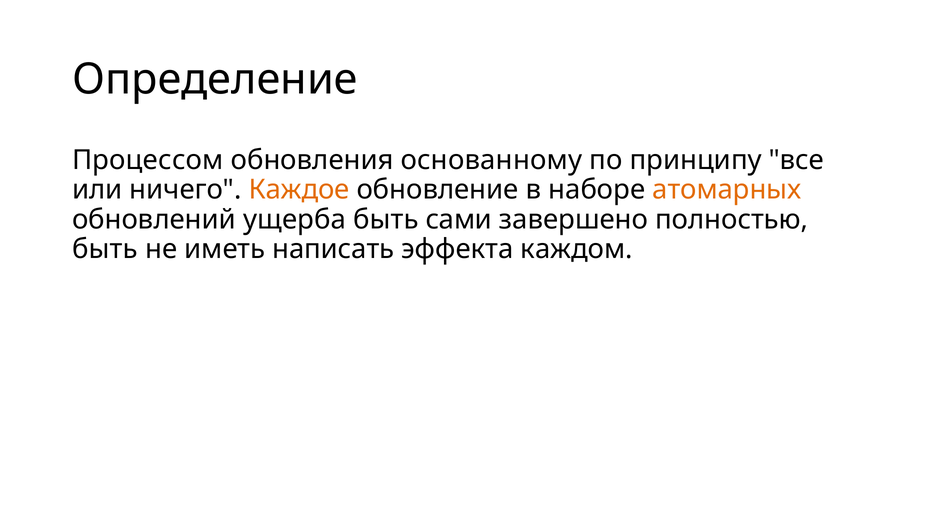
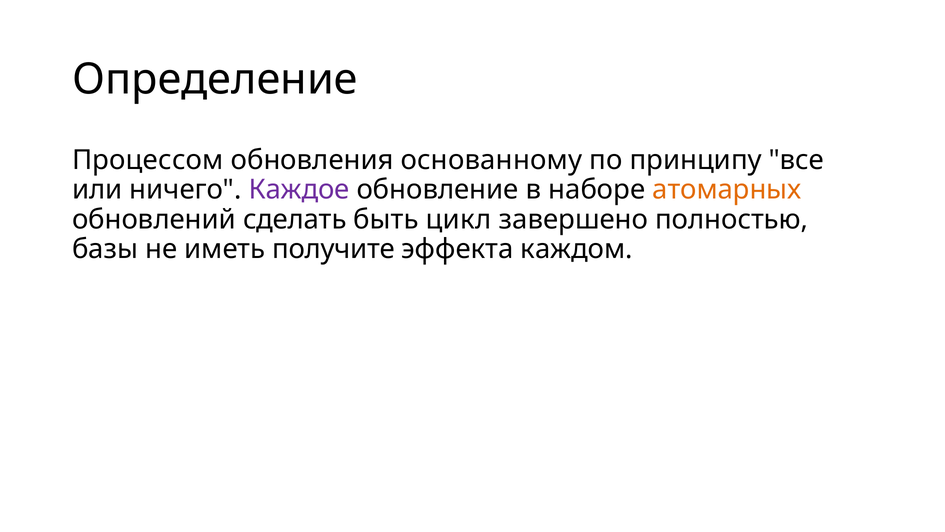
Каждое colour: orange -> purple (299, 190)
ущерба: ущерба -> сделать (295, 219)
сами: сами -> цикл (459, 219)
быть: быть -> базы (105, 249)
написать: написать -> получите (333, 249)
